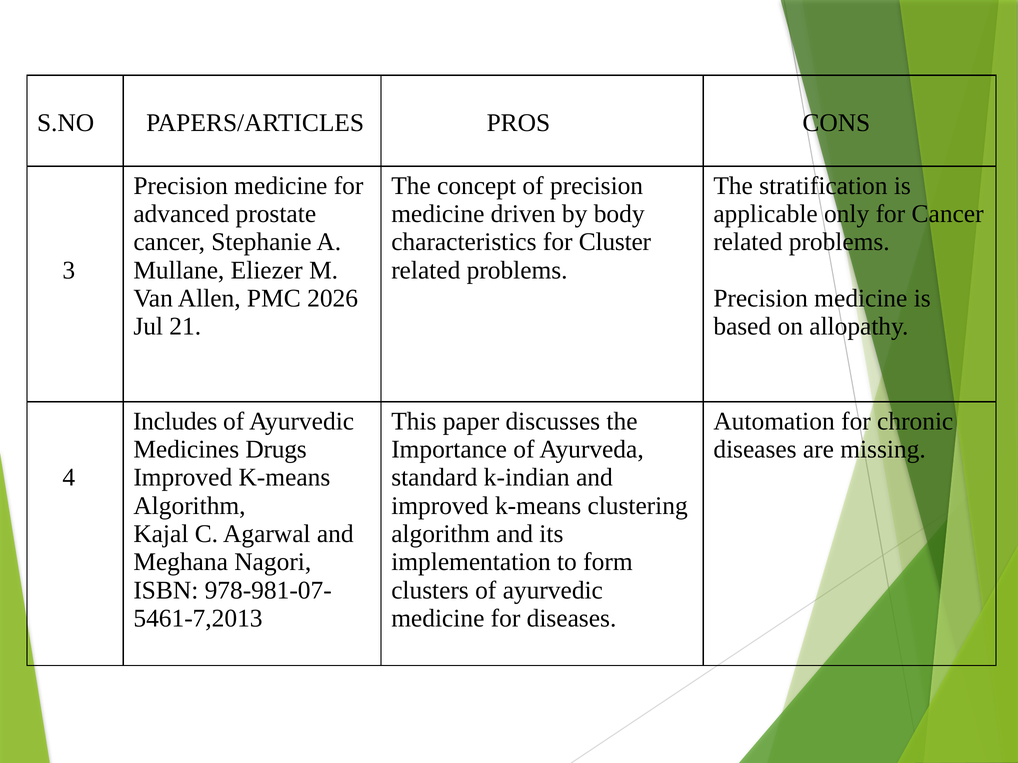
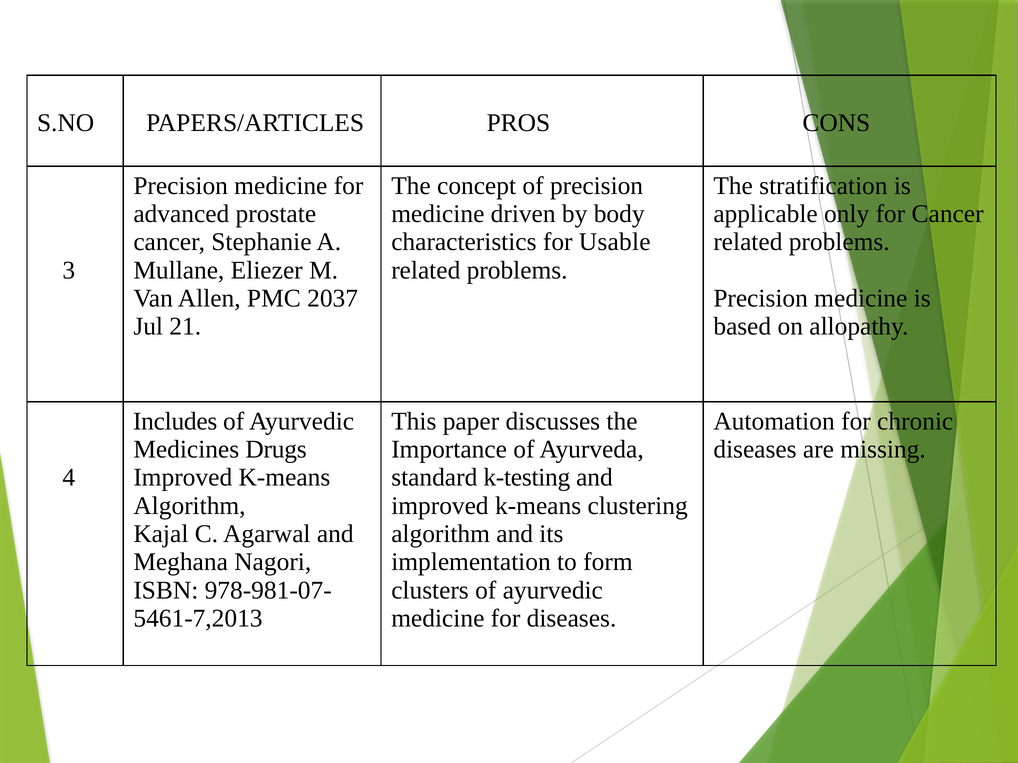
Cluster: Cluster -> Usable (615, 242)
2026: 2026 -> 2037 (333, 299)
k-indian: k-indian -> k-testing (527, 478)
